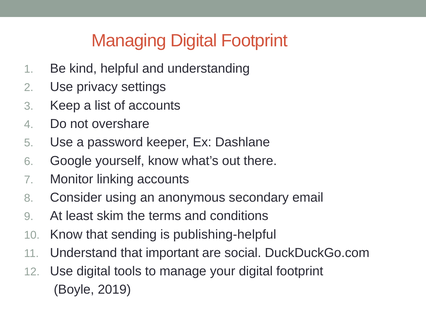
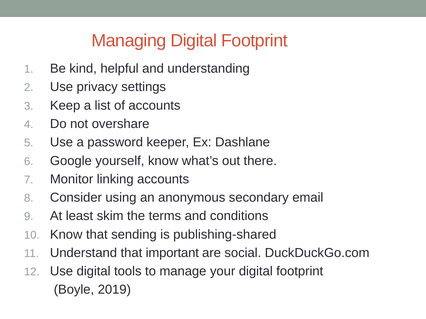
publishing-helpful: publishing-helpful -> publishing-shared (225, 235)
